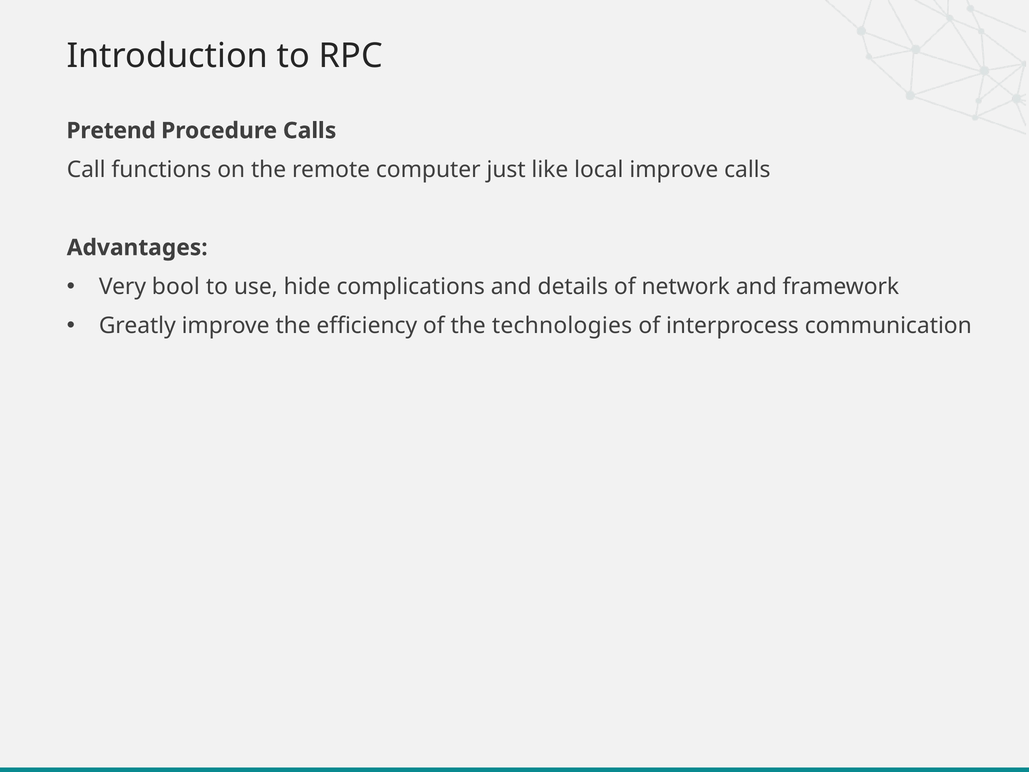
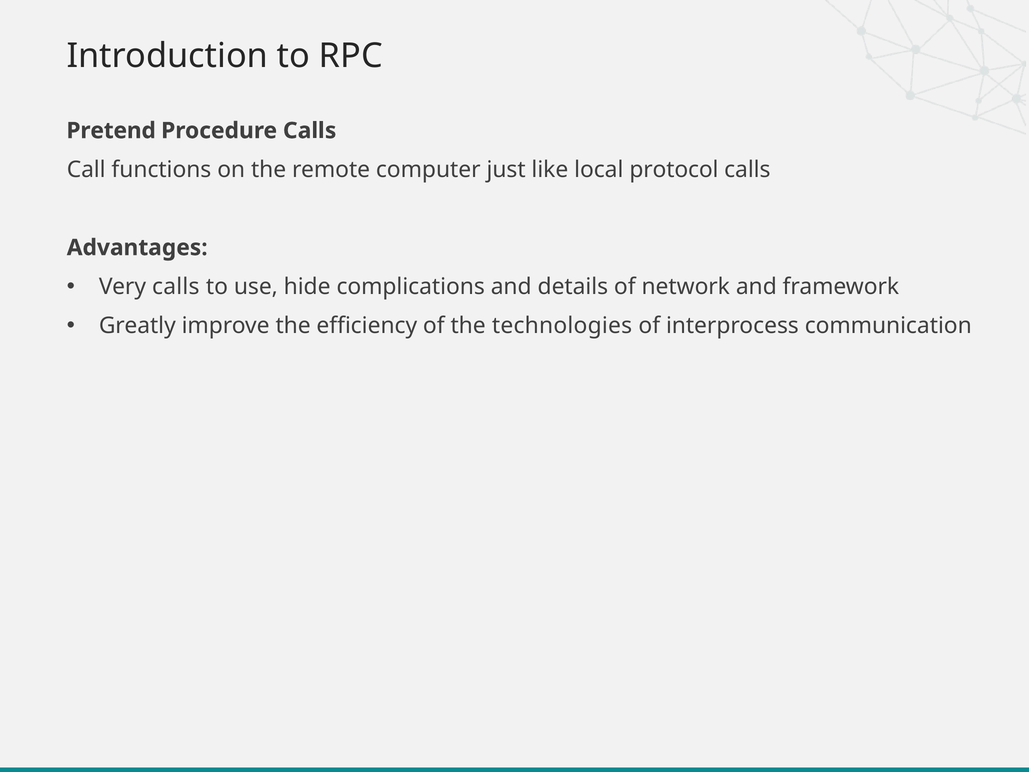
local improve: improve -> protocol (674, 170)
Very bool: bool -> calls (176, 287)
